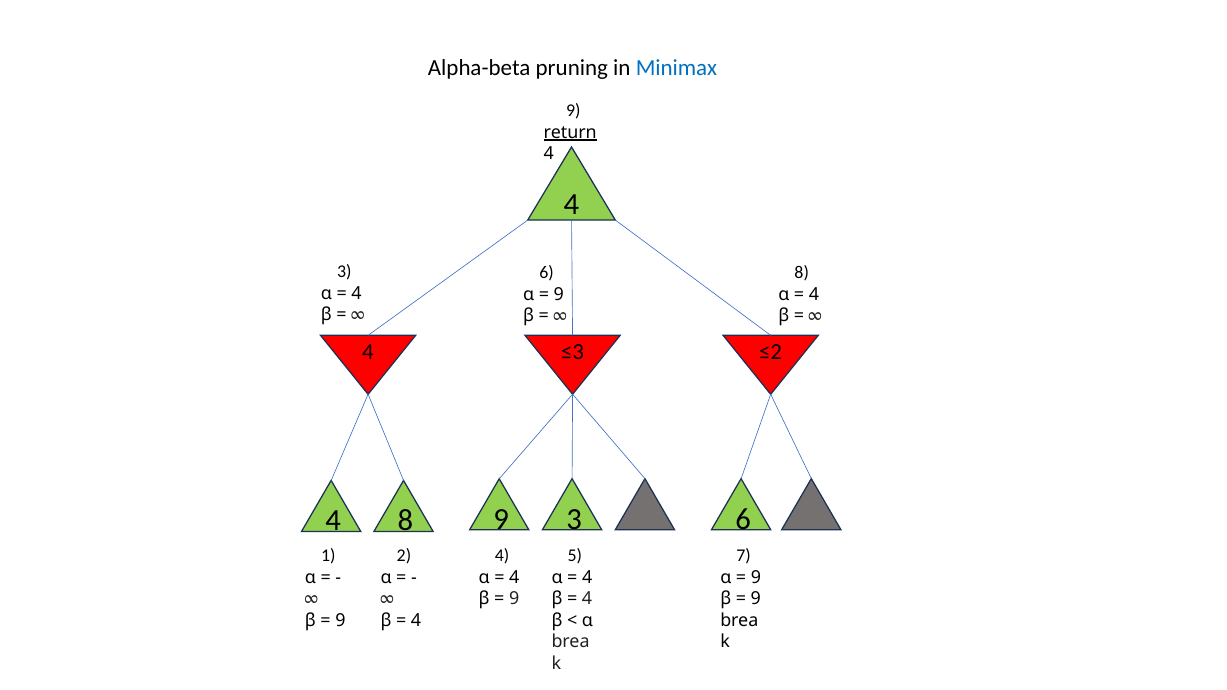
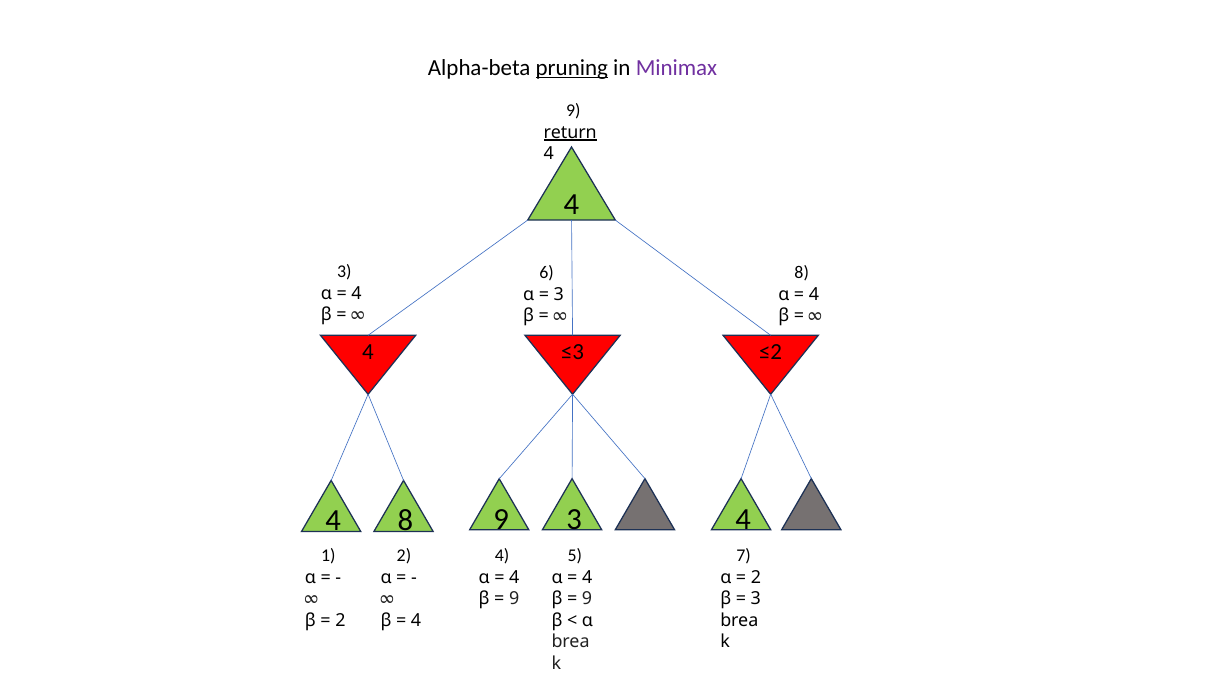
pruning underline: none -> present (572, 67)
Minimax colour: blue -> purple (676, 67)
9: 9 -> 3 (559, 295)
3 6: 6 -> 4 (743, 519)
9: 9 -> 2 (756, 577)
4: 4 -> 9 (587, 599)
9: 9 -> 3 (756, 599)
9: 9 -> 2 (340, 620)
